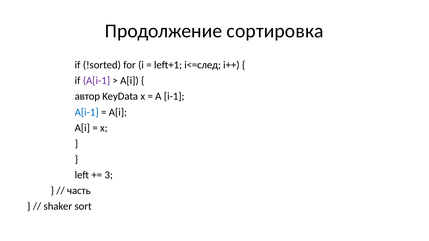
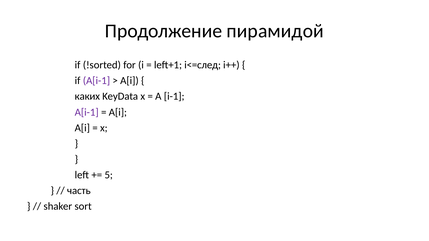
сортировка: сортировка -> пирамидой (275, 31)
автор: автор -> каких (87, 97)
A[i-1 colour: blue -> purple (87, 112)
3: 3 -> 5 (109, 175)
